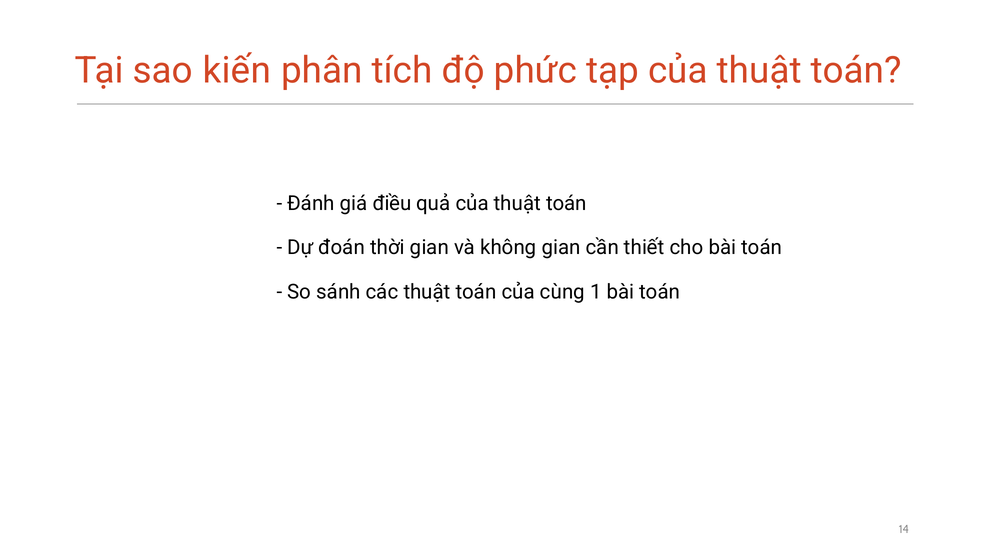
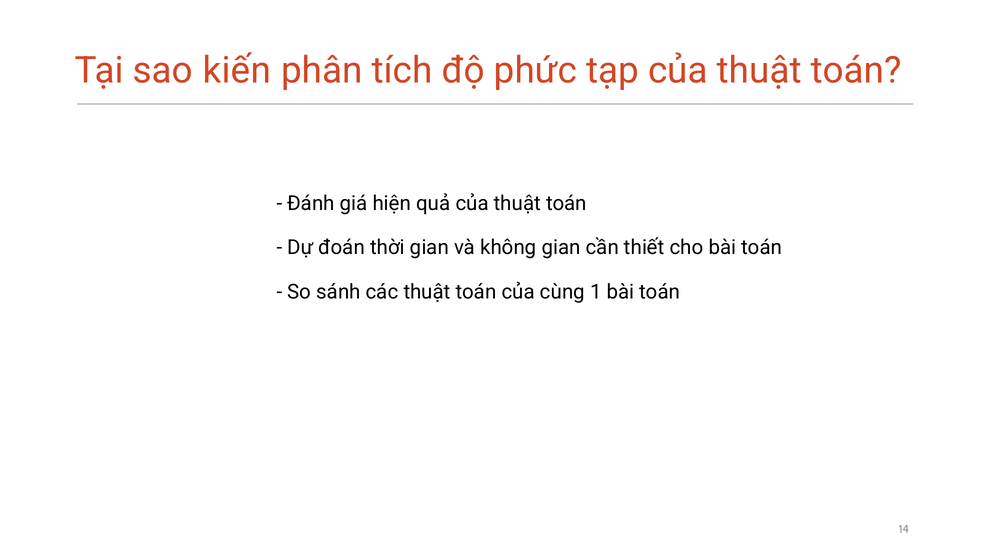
điều: điều -> hiện (392, 203)
